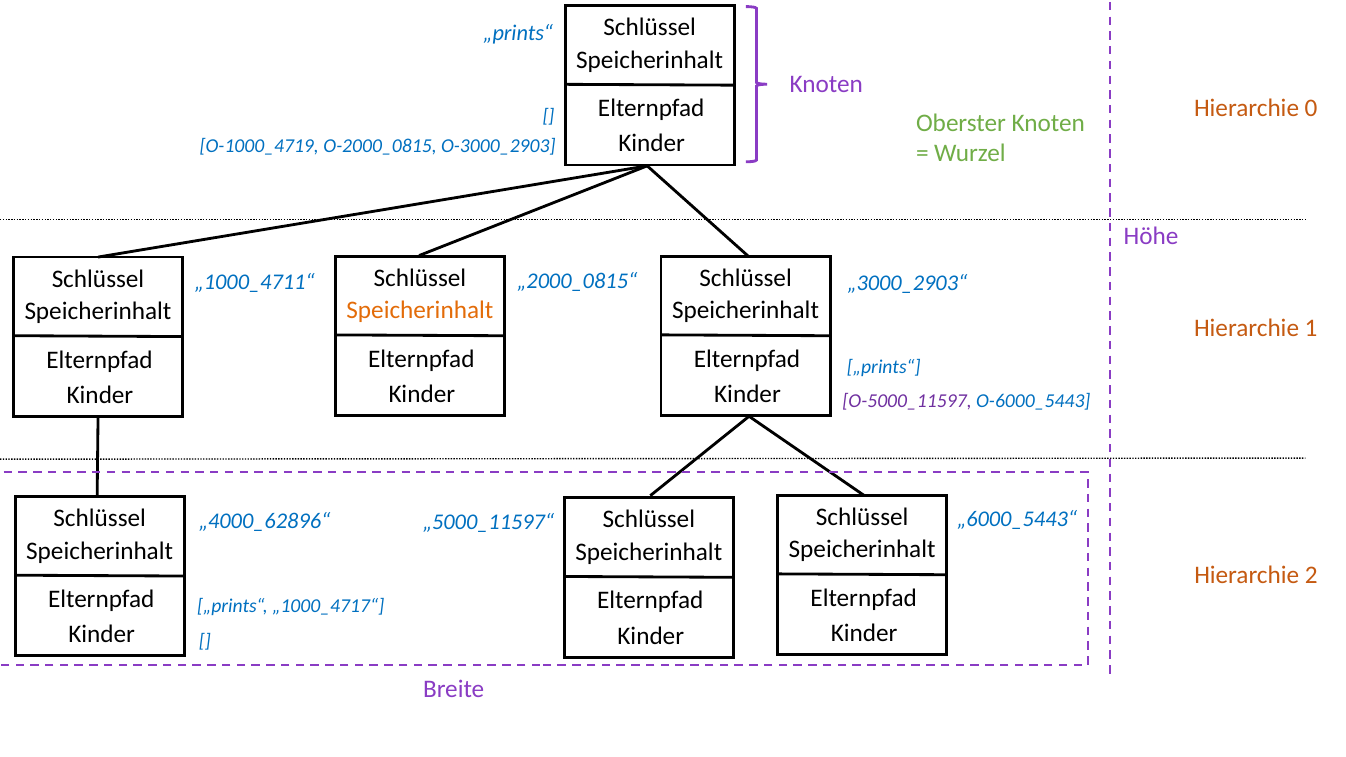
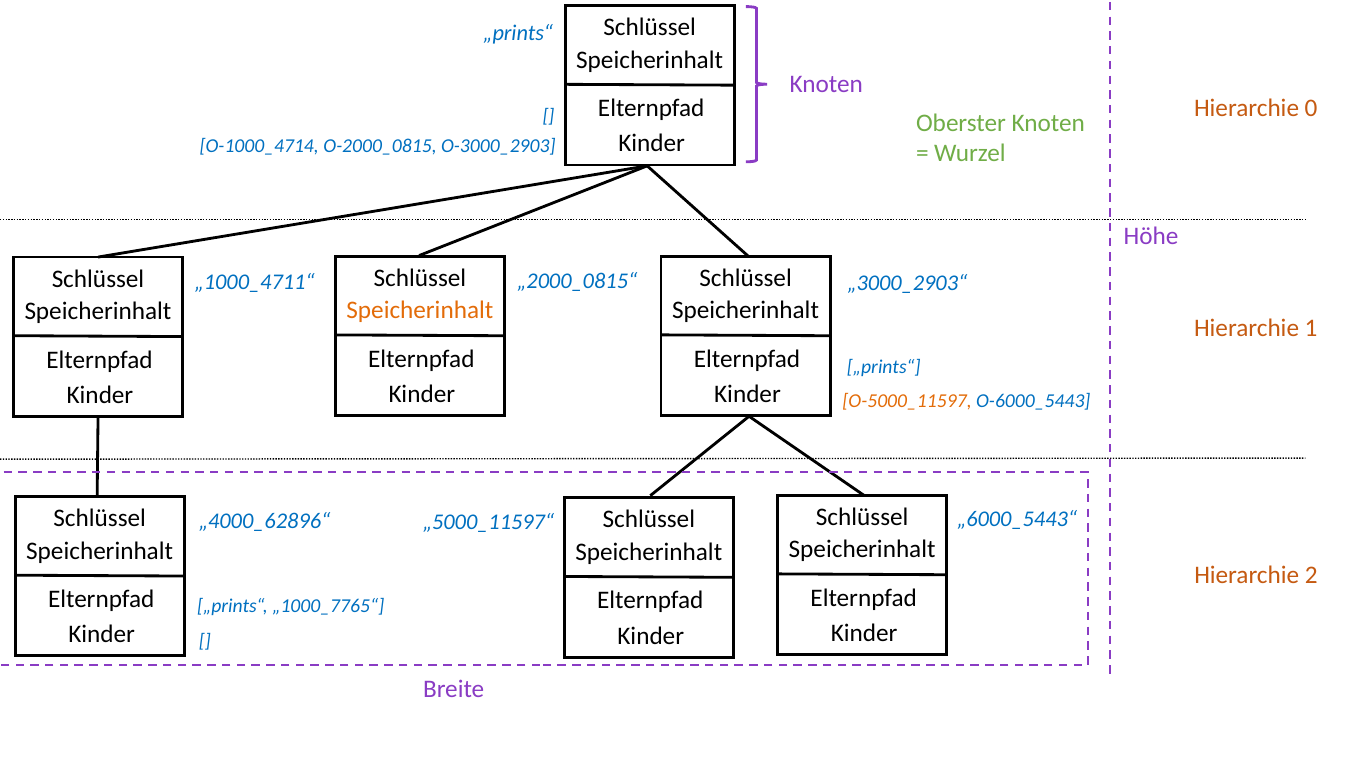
O-1000_4719: O-1000_4719 -> O-1000_4714 (259, 146)
O-5000_11597 colour: purple -> orange (907, 401)
„1000_4717“: „1000_4717“ -> „1000_7765“ (328, 606)
